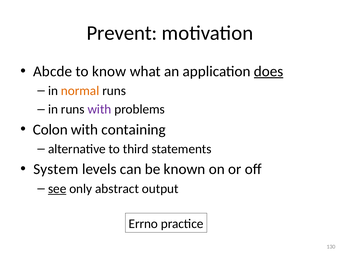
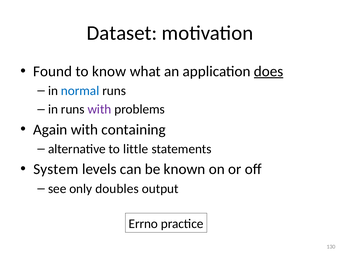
Prevent: Prevent -> Dataset (122, 33)
Abcde: Abcde -> Found (53, 71)
normal colour: orange -> blue (80, 91)
Colon: Colon -> Again (50, 130)
third: third -> little (136, 149)
see underline: present -> none (57, 189)
abstract: abstract -> doubles (117, 189)
